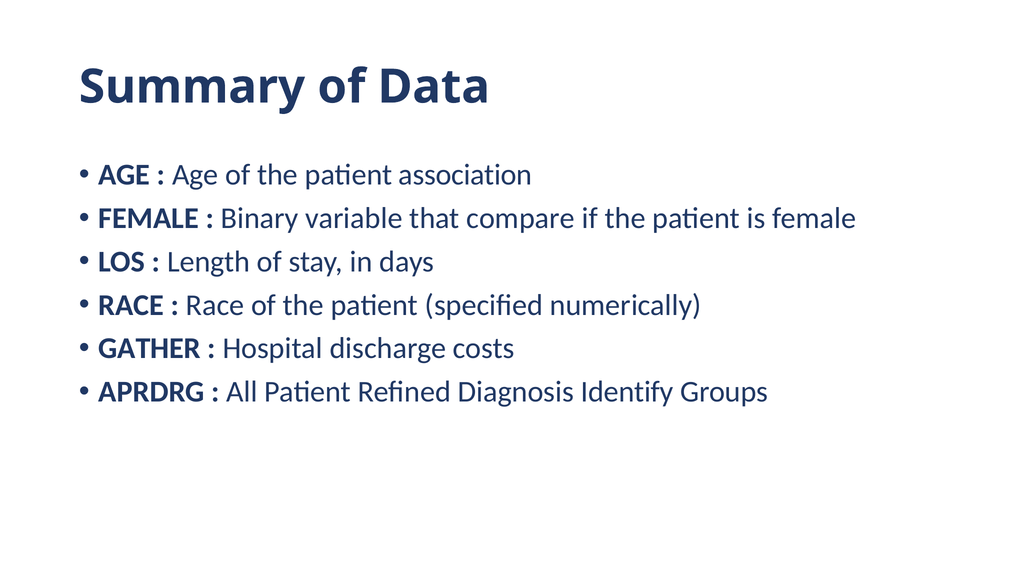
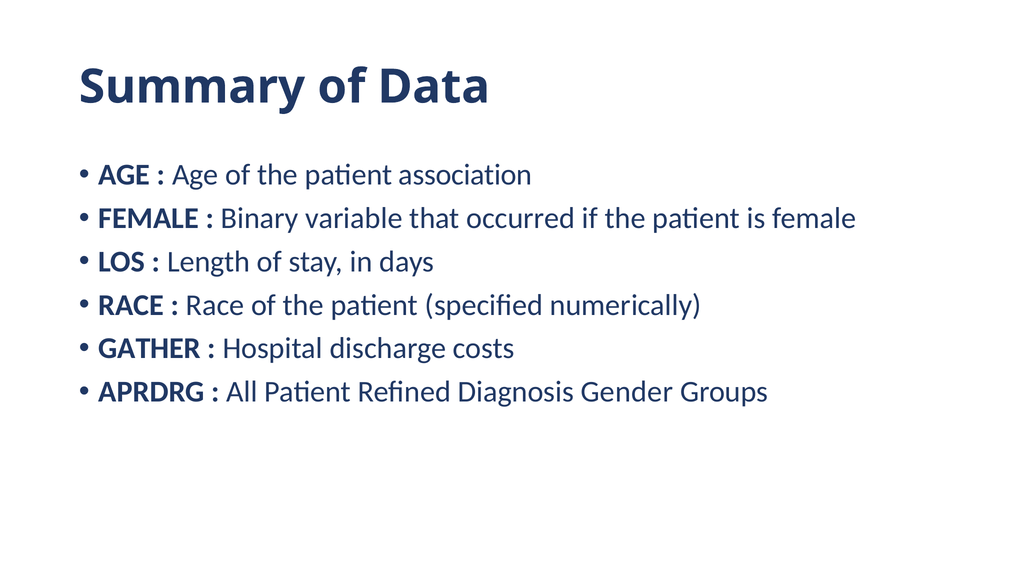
compare: compare -> occurred (521, 218)
Identify: Identify -> Gender (627, 392)
